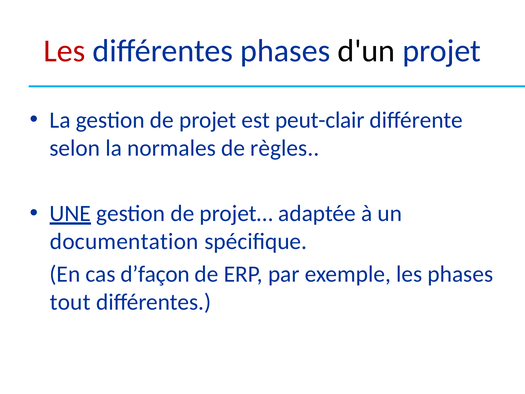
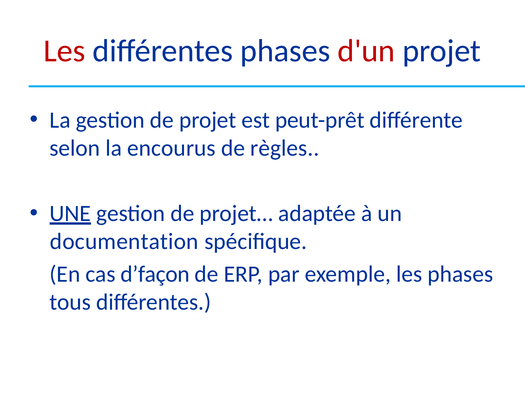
d'un colour: black -> red (366, 51)
peut-clair: peut-clair -> peut-prêt (320, 120)
normales: normales -> encourus (171, 148)
tout: tout -> tous (70, 302)
